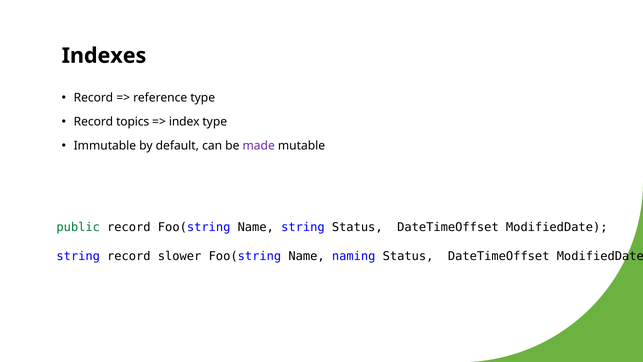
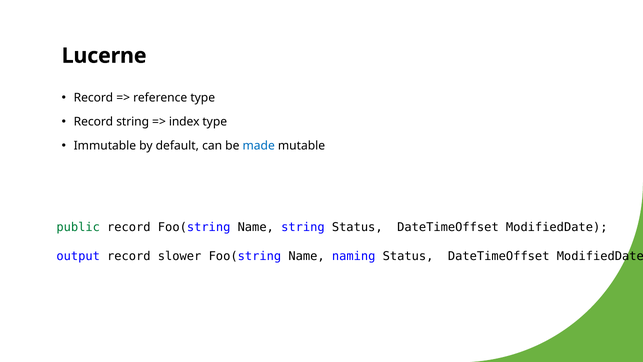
Indexes: Indexes -> Lucerne (104, 56)
Record topics: topics -> string (133, 122)
made colour: purple -> blue (259, 146)
string: string -> output (78, 256)
